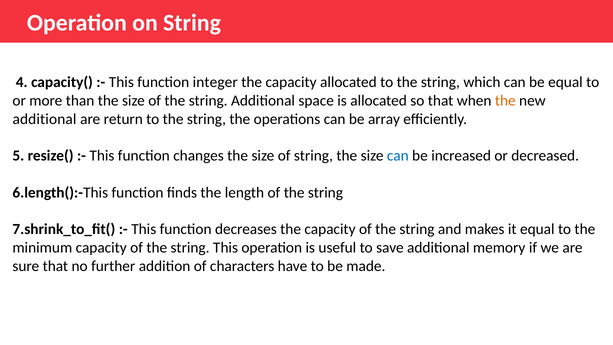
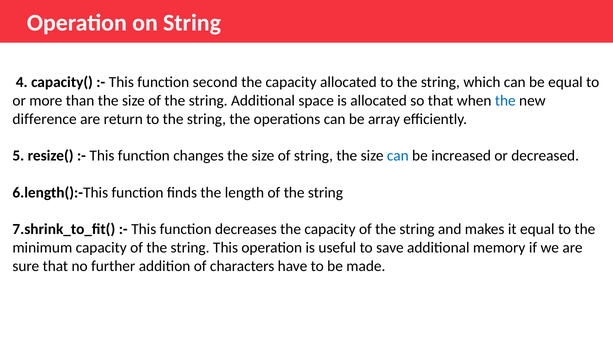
integer: integer -> second (215, 82)
the colour: orange -> blue (505, 101)
additional: additional -> difference (45, 119)
